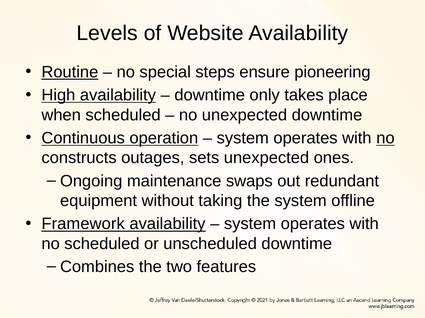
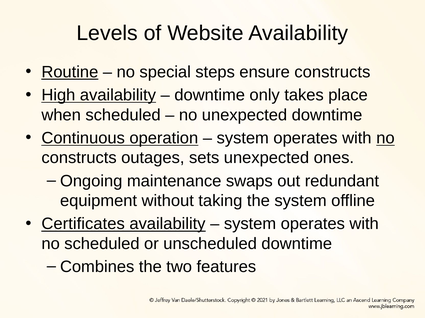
ensure pioneering: pioneering -> constructs (332, 72)
Framework: Framework -> Certificates (83, 224)
